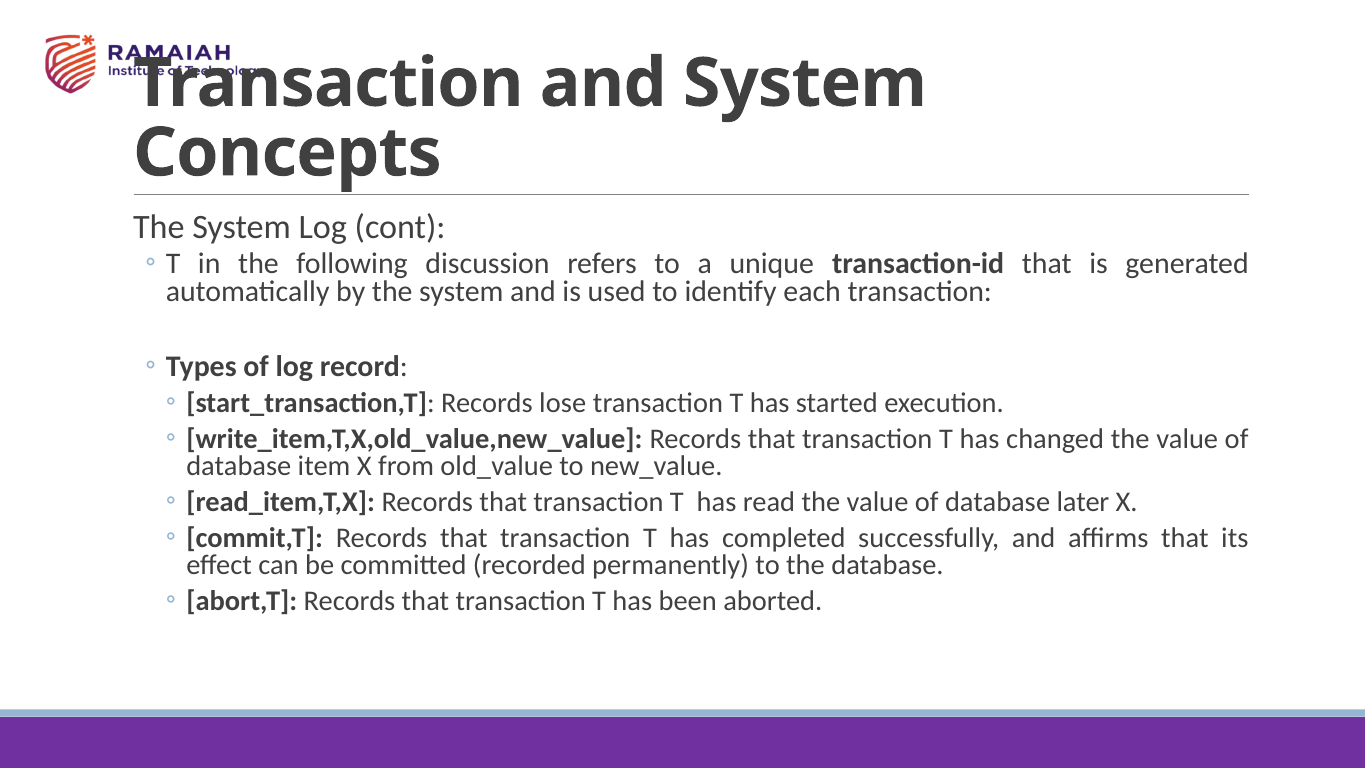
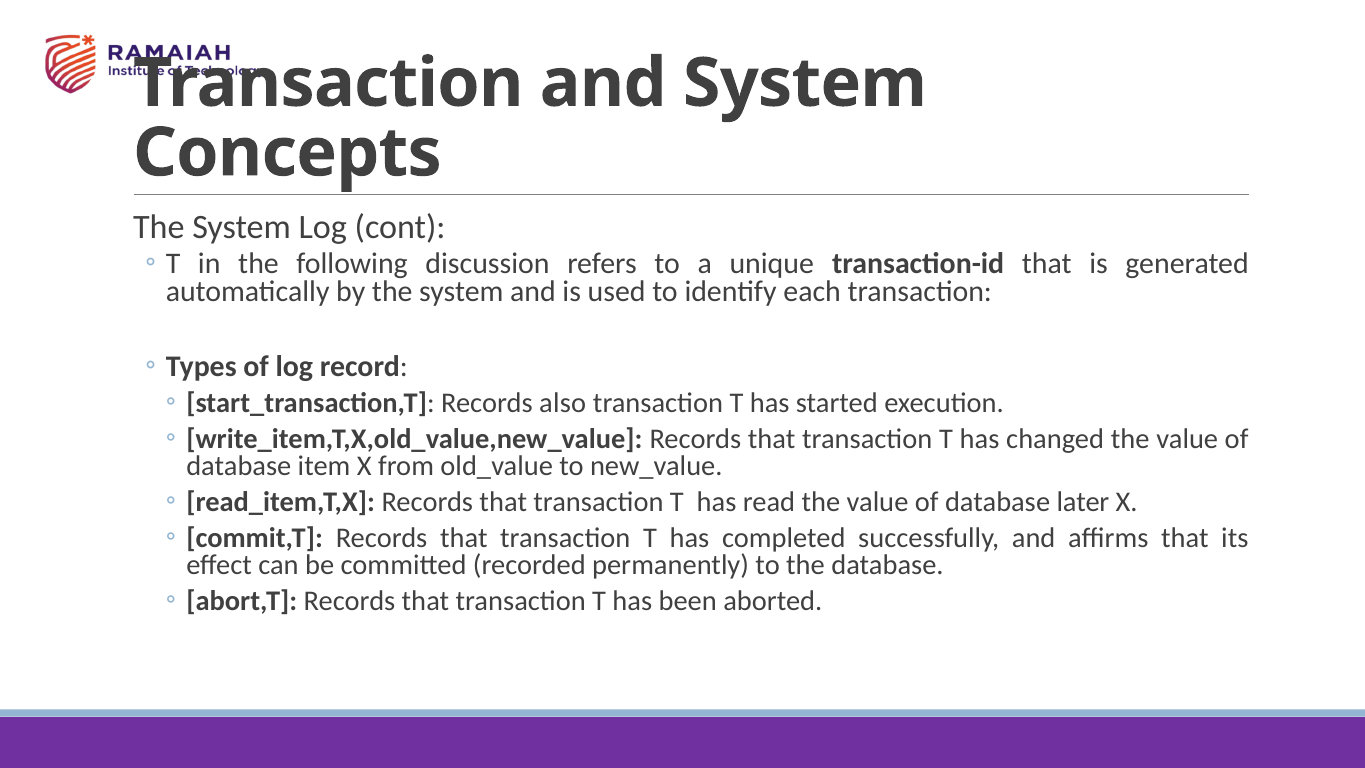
lose: lose -> also (563, 403)
